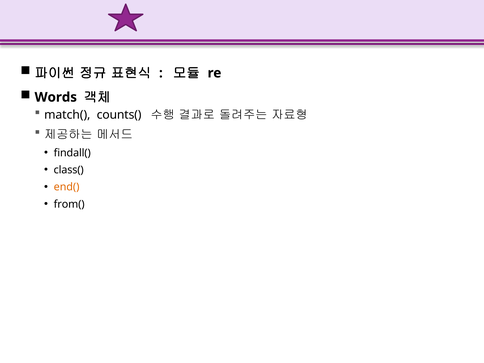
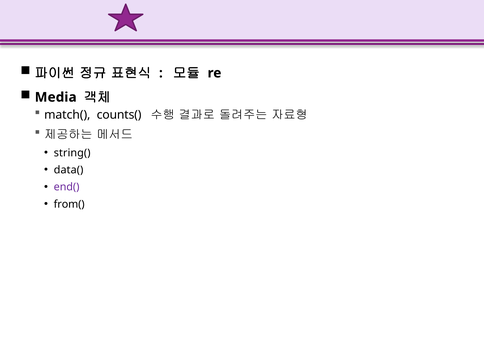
Words: Words -> Media (56, 97)
findall(: findall( -> string( (72, 153)
class(: class( -> data( (69, 170)
end( colour: orange -> purple (67, 187)
